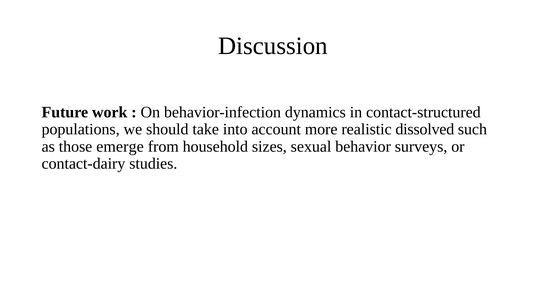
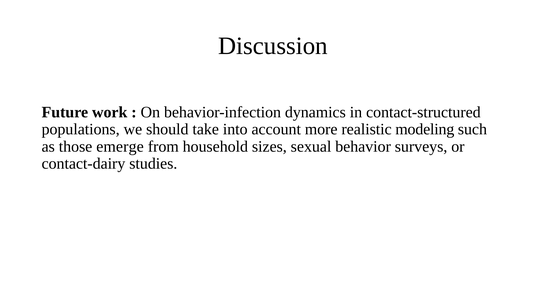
dissolved: dissolved -> modeling (425, 129)
